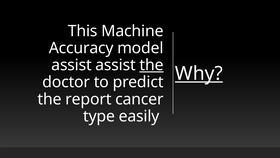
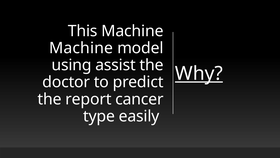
Accuracy: Accuracy -> Machine (81, 48)
assist: assist -> using (72, 65)
the underline: present -> none (152, 65)
